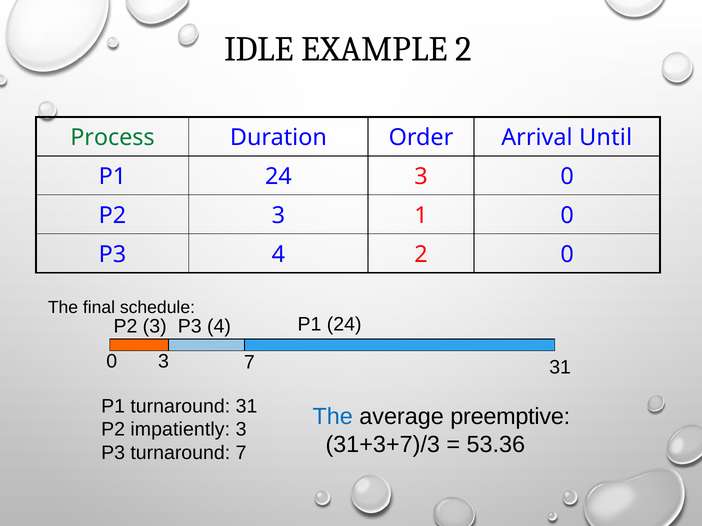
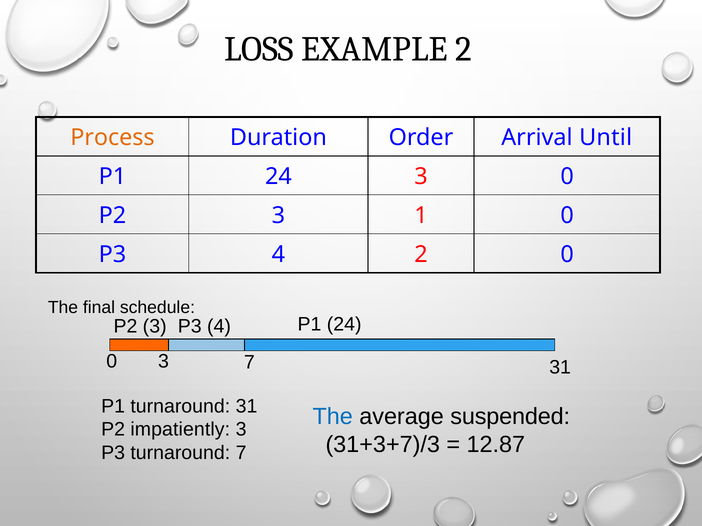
IDLE: IDLE -> LOSS (259, 49)
Process colour: green -> orange (112, 138)
preemptive: preemptive -> suspended (510, 417)
53.36: 53.36 -> 12.87 (496, 445)
